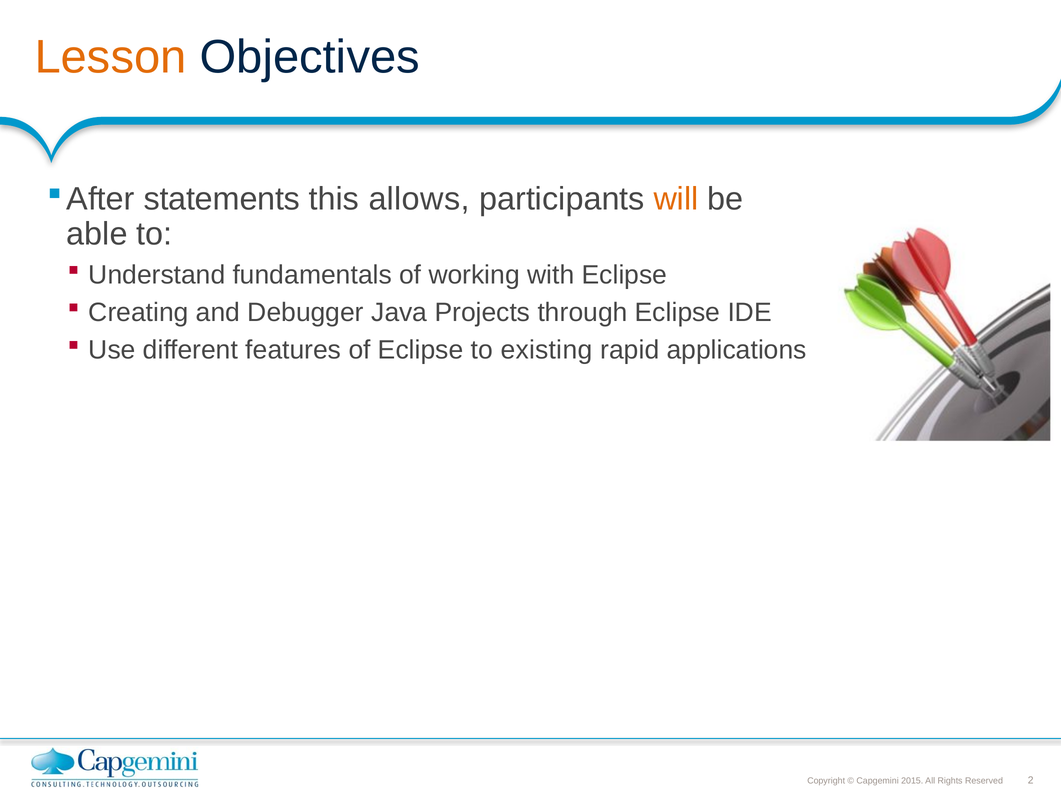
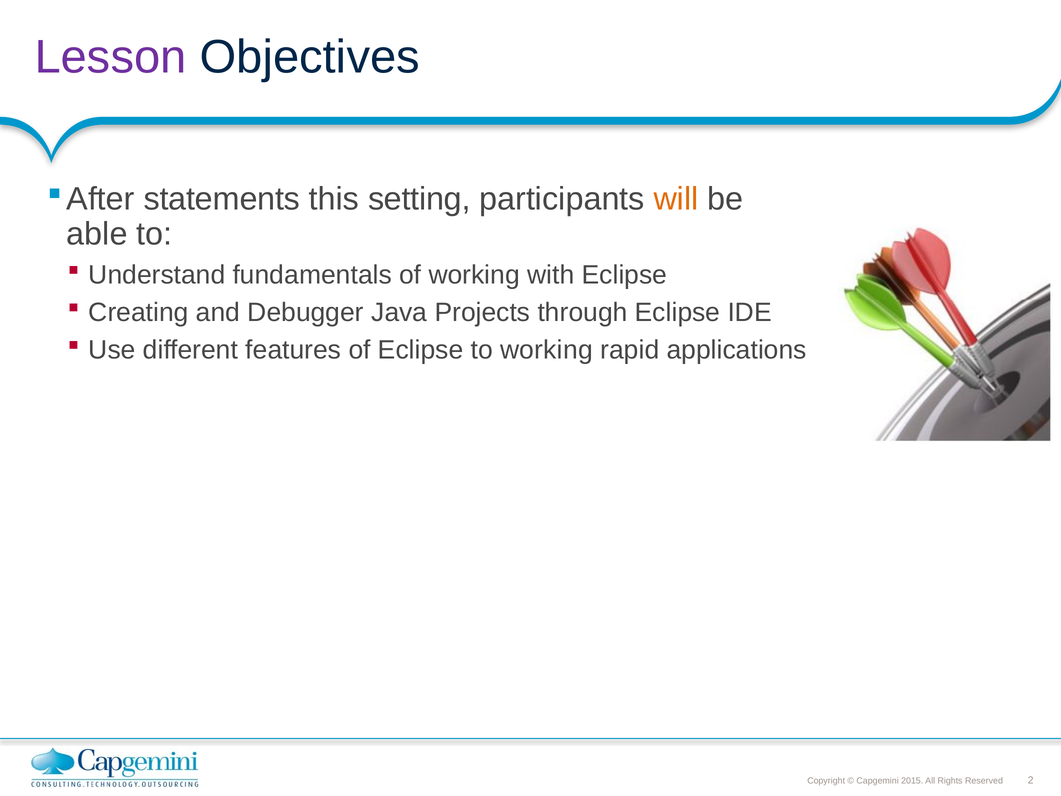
Lesson colour: orange -> purple (111, 57)
allows: allows -> setting (419, 199)
to existing: existing -> working (546, 350)
